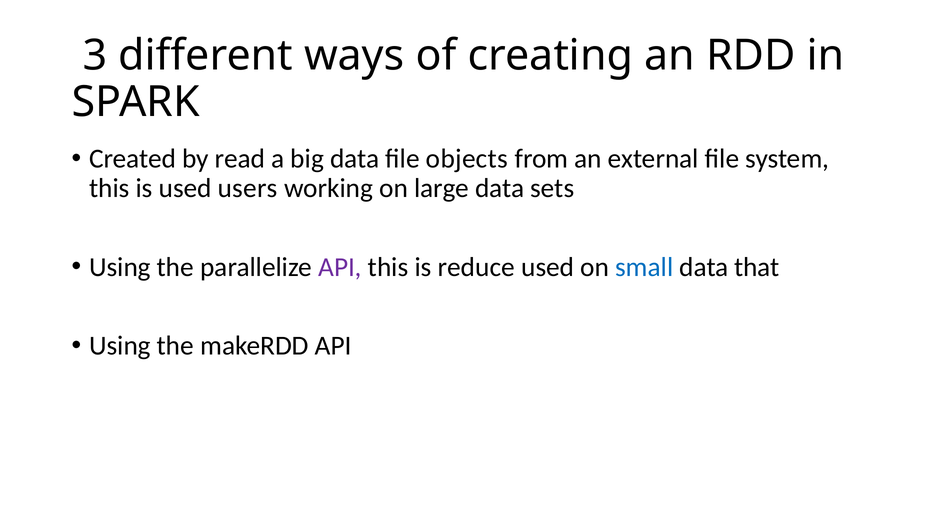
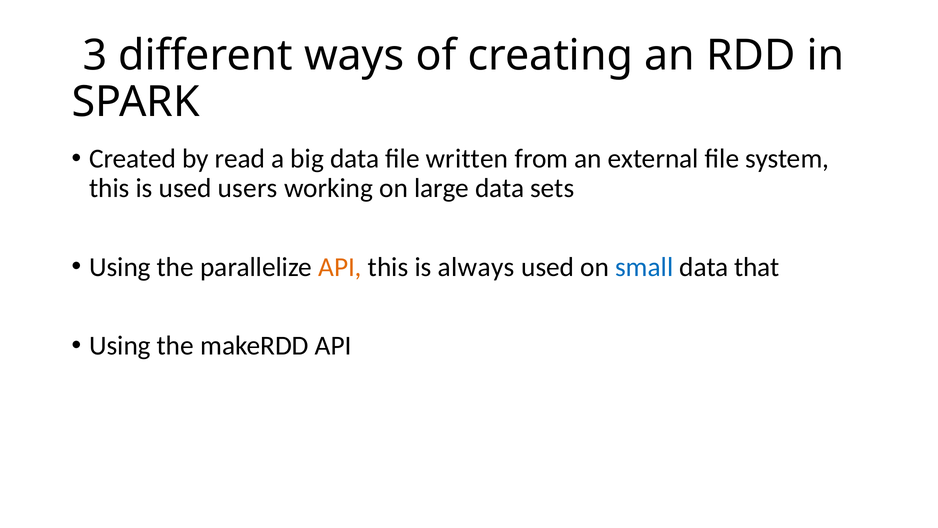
objects: objects -> written (467, 159)
API colour: purple -> orange (340, 267)
reduce: reduce -> always (476, 267)
